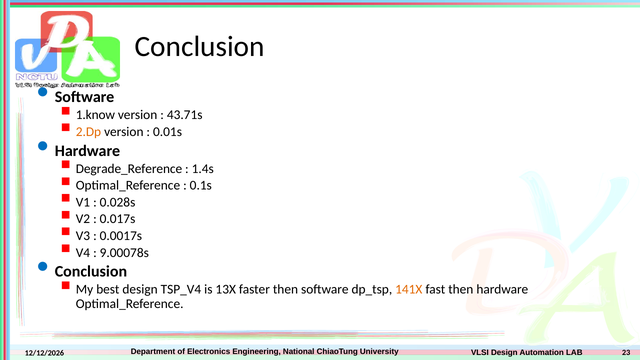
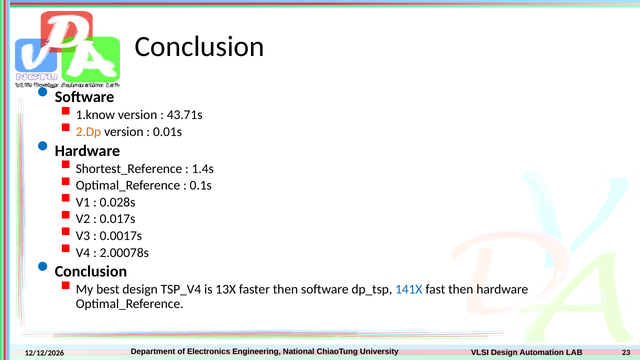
Degrade_Reference: Degrade_Reference -> Shortest_Reference (129, 169)
9.00078s: 9.00078s -> 2.00078s (124, 253)
141X colour: orange -> blue (409, 290)
